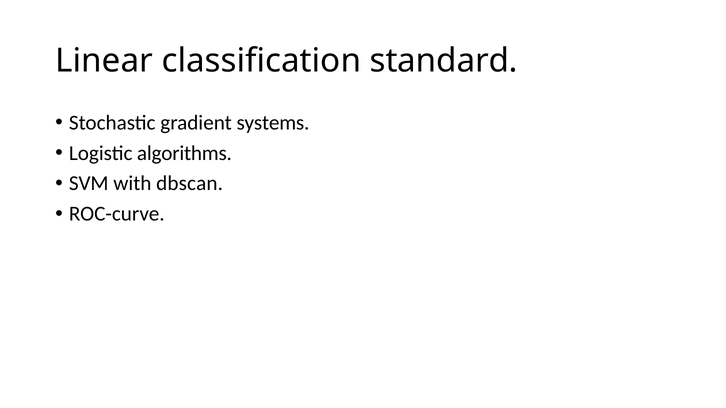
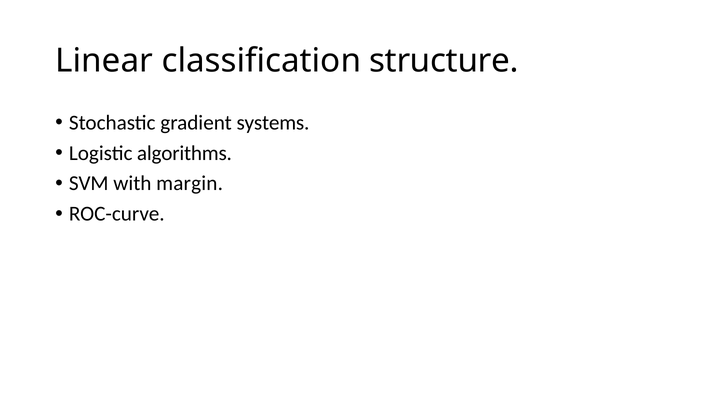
standard: standard -> structure (444, 61)
dbscan: dbscan -> margin (190, 184)
